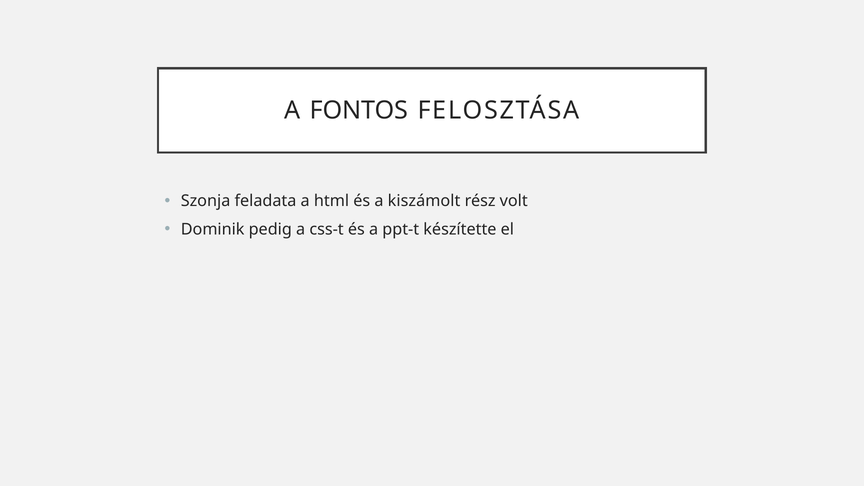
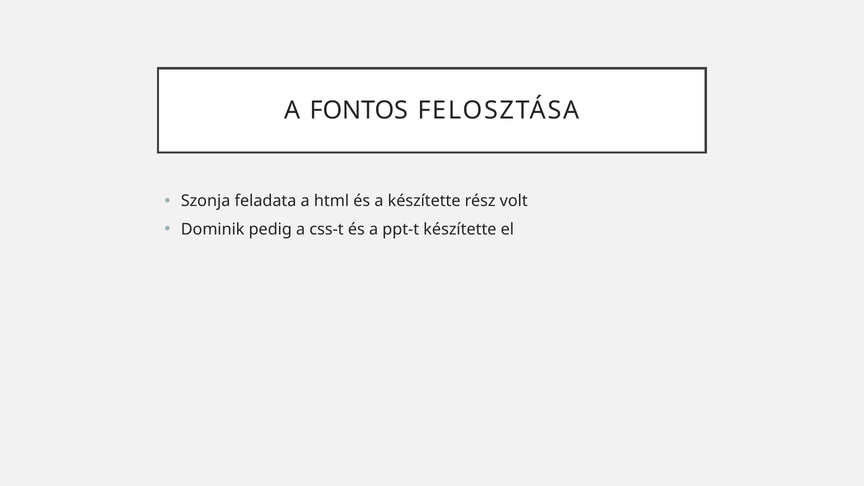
a kiszámolt: kiszámolt -> készítette (424, 201)
